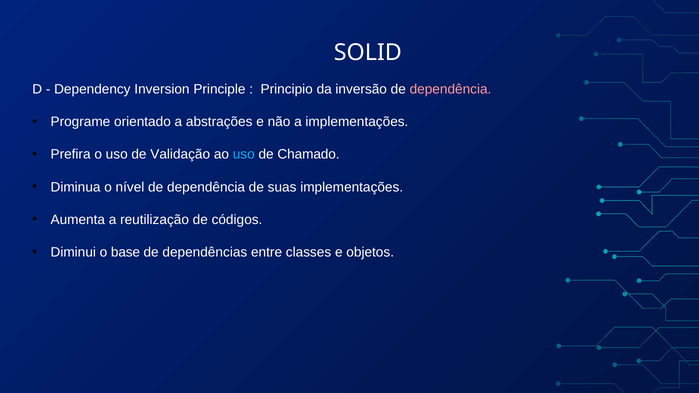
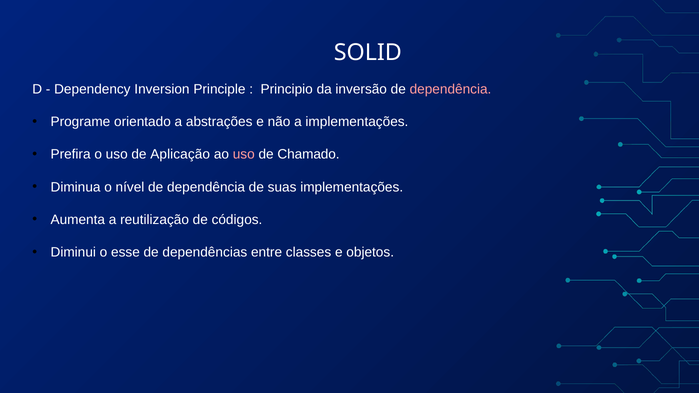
Validação: Validação -> Aplicação (180, 155)
uso colour: light blue -> pink (244, 155)
base: base -> esse (125, 252)
